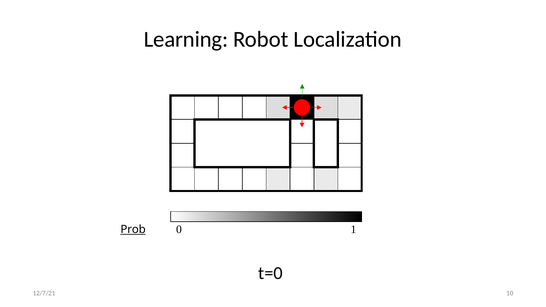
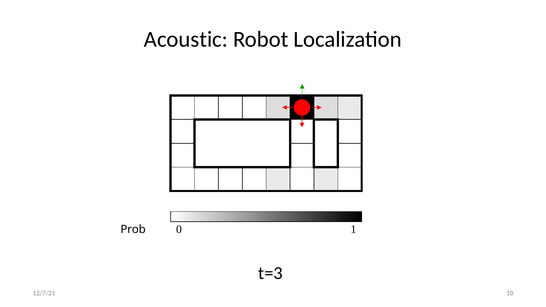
Learning: Learning -> Acoustic (186, 39)
Prob underline: present -> none (133, 229)
t=0: t=0 -> t=3 (270, 273)
